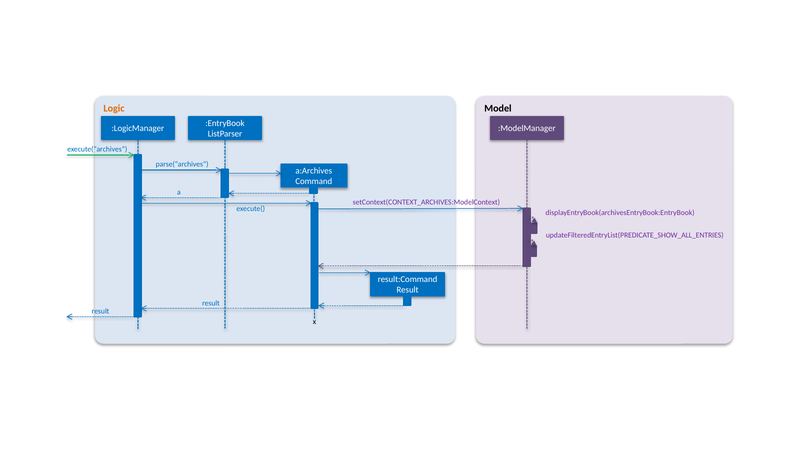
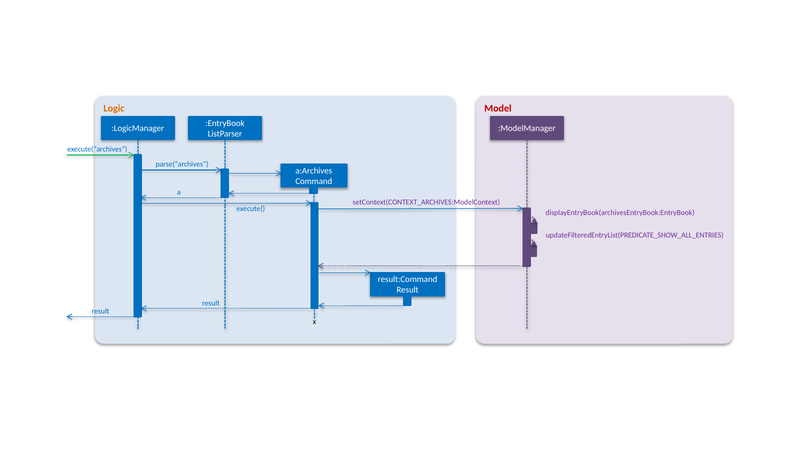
Model colour: black -> red (498, 108)
